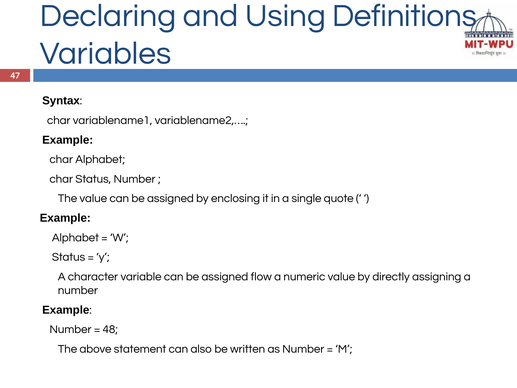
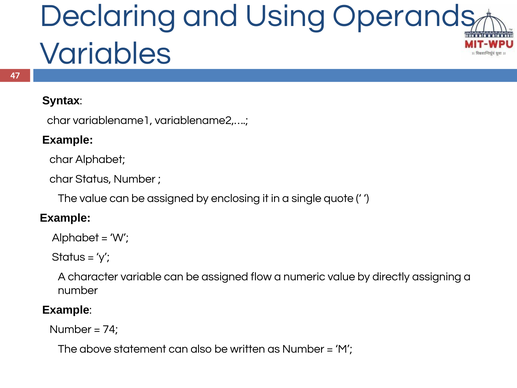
Definitions: Definitions -> Operands (404, 16)
48: 48 -> 74 (110, 329)
